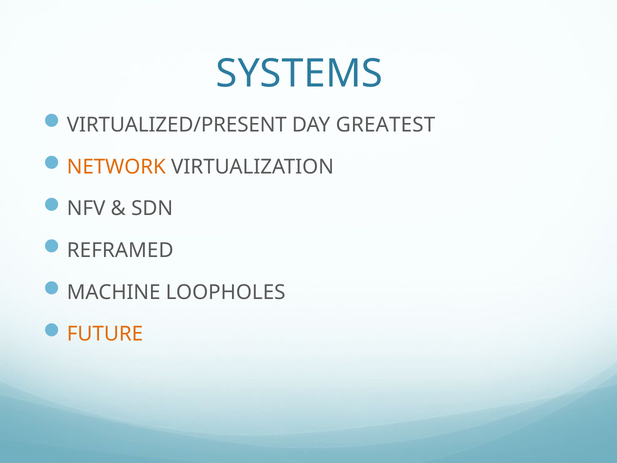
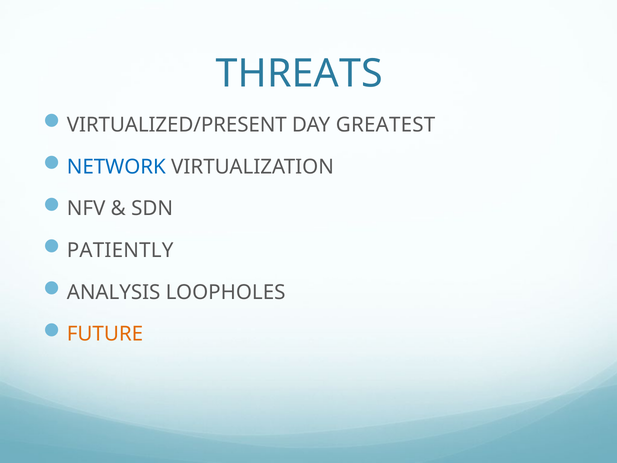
SYSTEMS: SYSTEMS -> THREATS (299, 73)
NETWORK colour: orange -> blue (116, 167)
REFRAMED: REFRAMED -> PATIENTLY (120, 250)
MACHINE: MACHINE -> ANALYSIS (114, 292)
